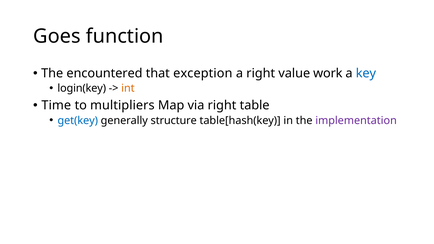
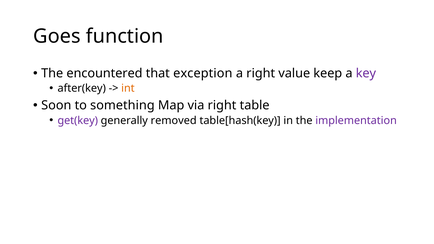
work: work -> keep (328, 73)
key colour: blue -> purple (366, 73)
login(key: login(key -> after(key (82, 88)
Time: Time -> Soon (56, 106)
multipliers: multipliers -> something (122, 106)
get(key colour: blue -> purple (78, 121)
structure: structure -> removed (174, 121)
